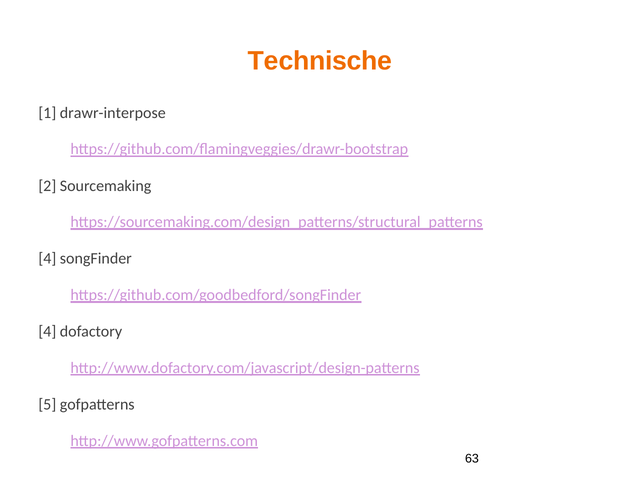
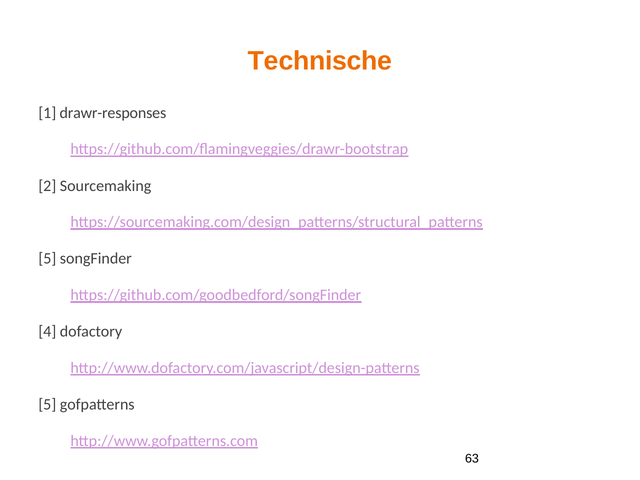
drawr-interpose: drawr-interpose -> drawr-responses (113, 113)
4: 4 -> 5 (47, 259)
